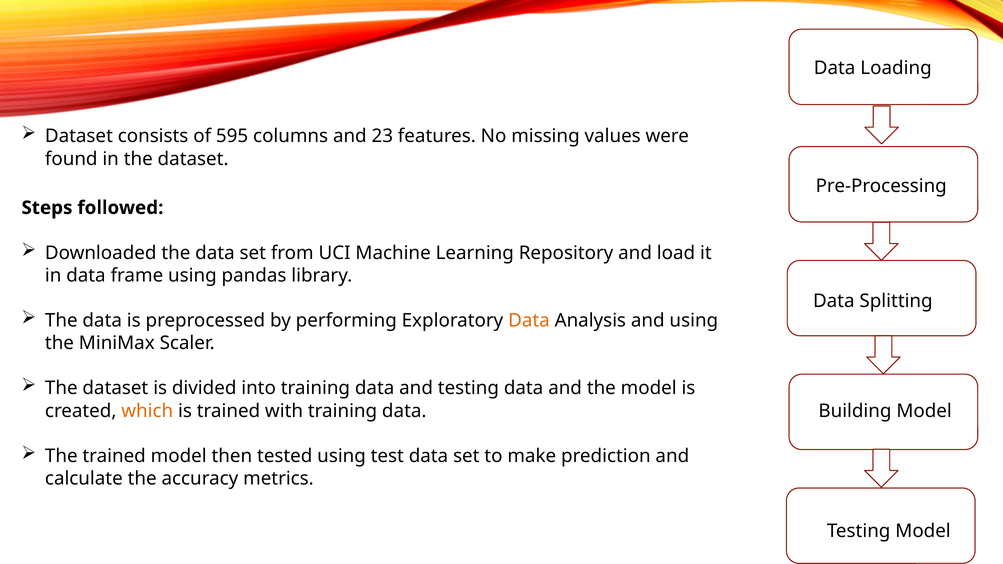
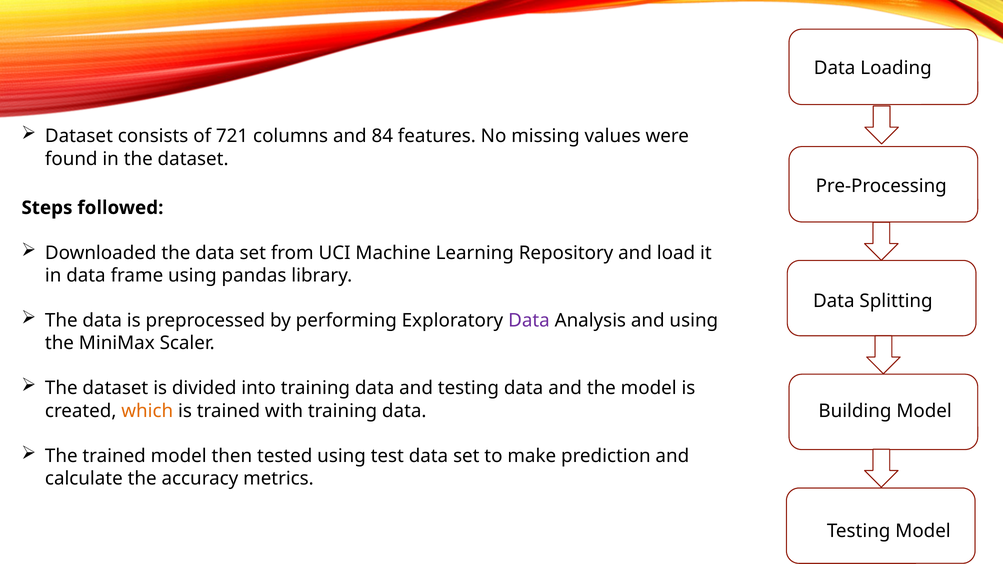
595: 595 -> 721 (232, 136)
23: 23 -> 84 (382, 136)
Data colour: orange -> purple (529, 321)
